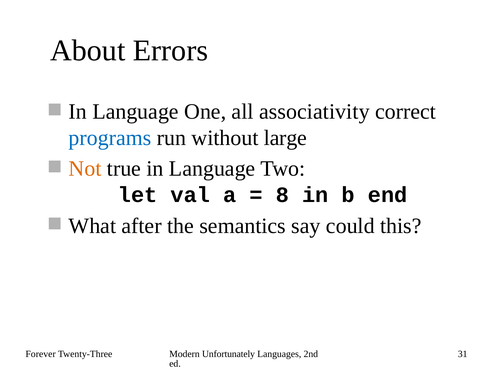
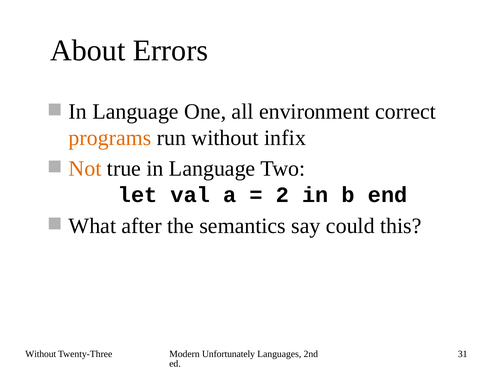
associativity: associativity -> environment (314, 112)
programs colour: blue -> orange (110, 138)
large: large -> infix (285, 138)
8: 8 -> 2 (282, 195)
Forever: Forever -> Without (41, 354)
